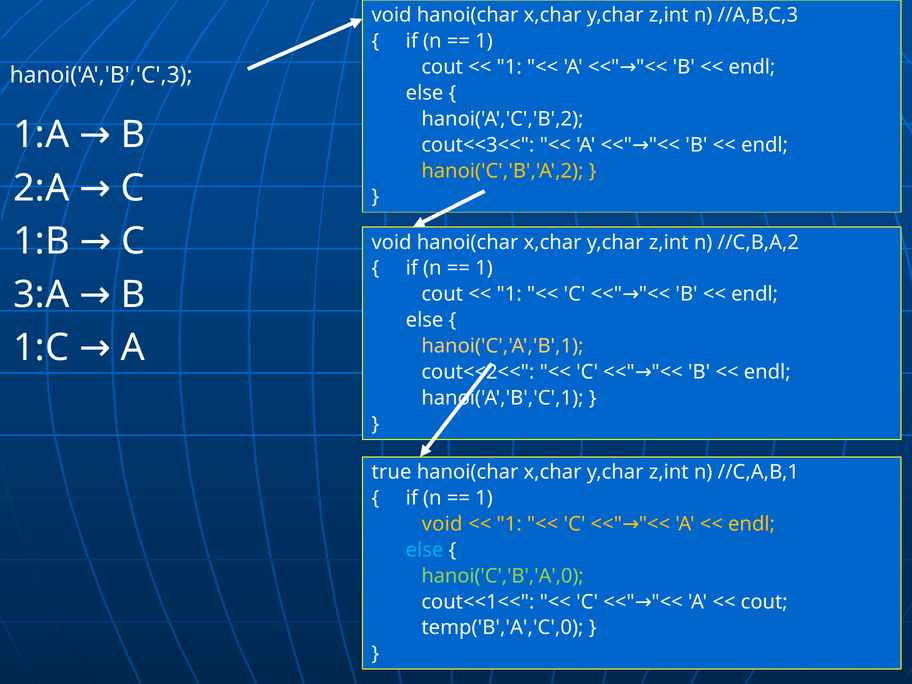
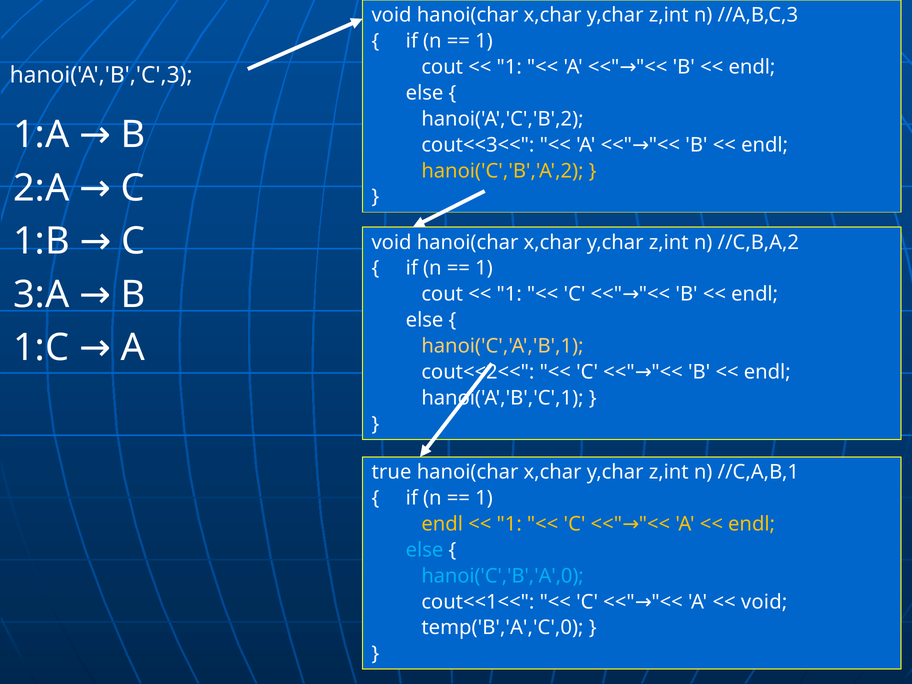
void: void -> endl (442, 524)
hanoi('C','B','A',0 colour: light green -> light blue (503, 576)
cout: cout -> void (764, 602)
